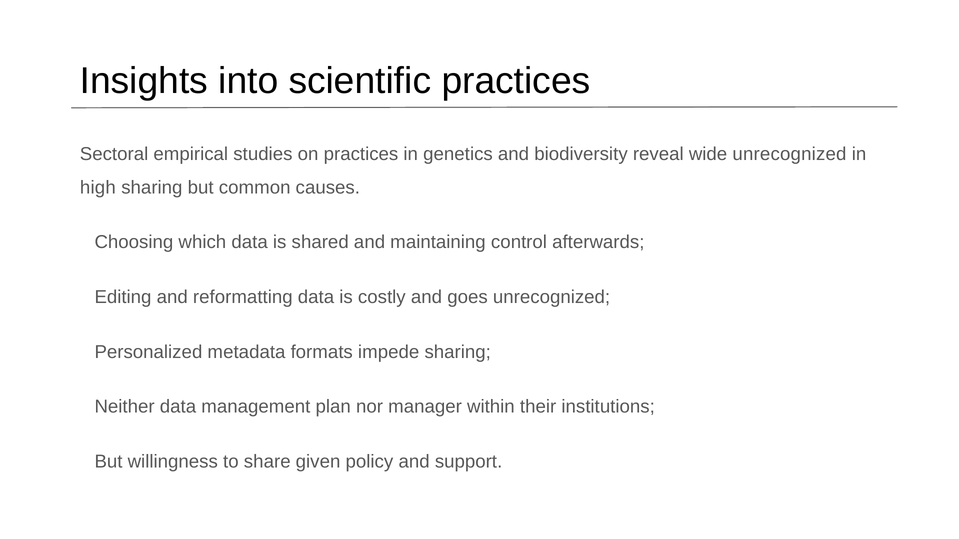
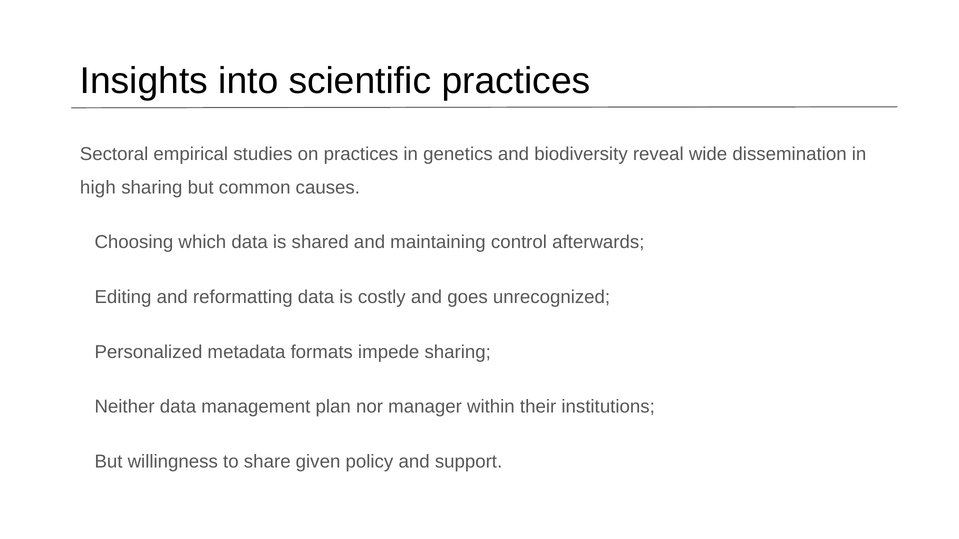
wide unrecognized: unrecognized -> dissemination (790, 154)
